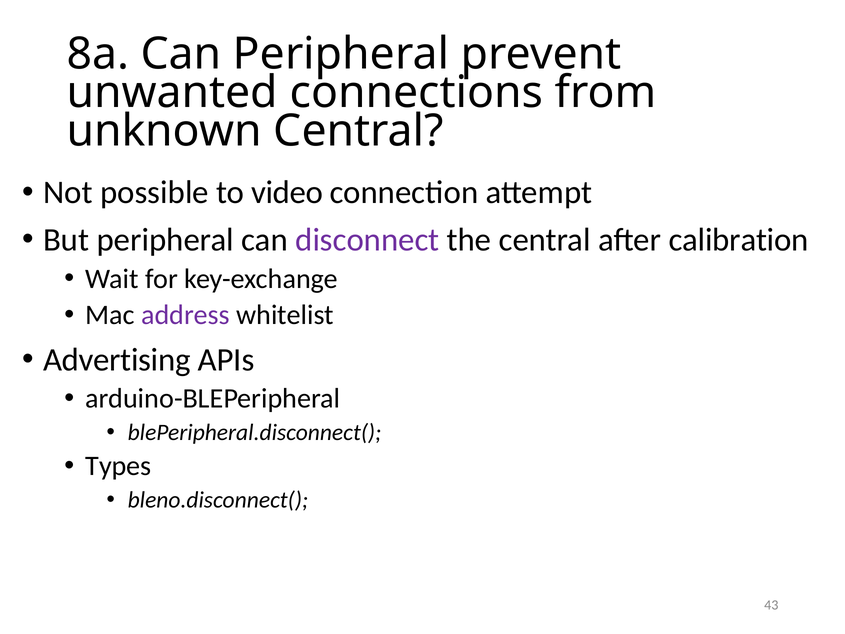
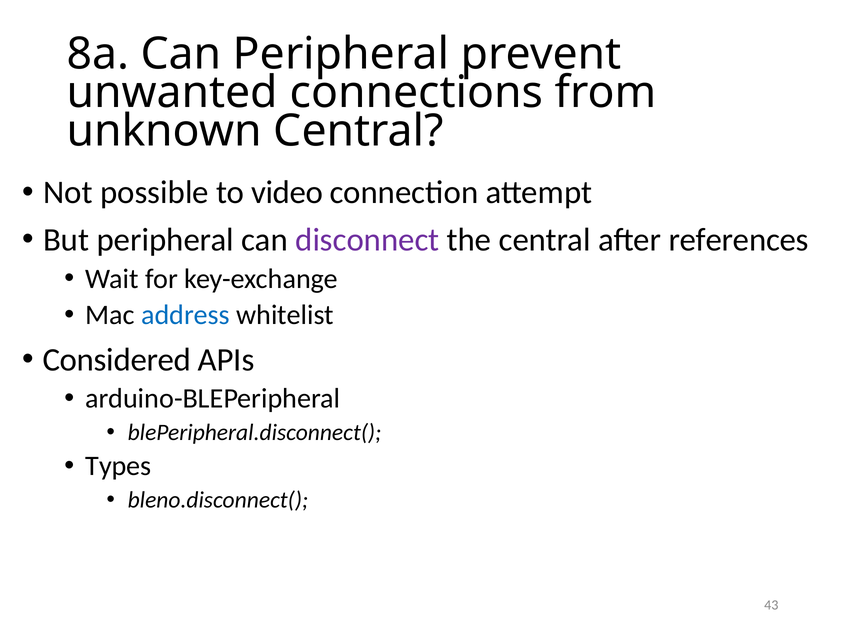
calibration: calibration -> references (739, 240)
address colour: purple -> blue (186, 315)
Advertising: Advertising -> Considered (117, 360)
